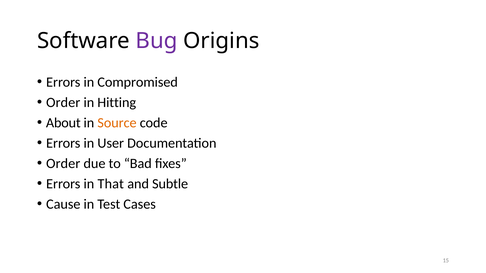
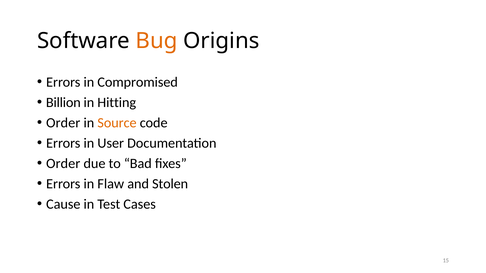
Bug colour: purple -> orange (156, 41)
Order: Order -> Billion (63, 103)
About: About -> Order (63, 123)
That: That -> Flaw (111, 184)
Subtle: Subtle -> Stolen (170, 184)
